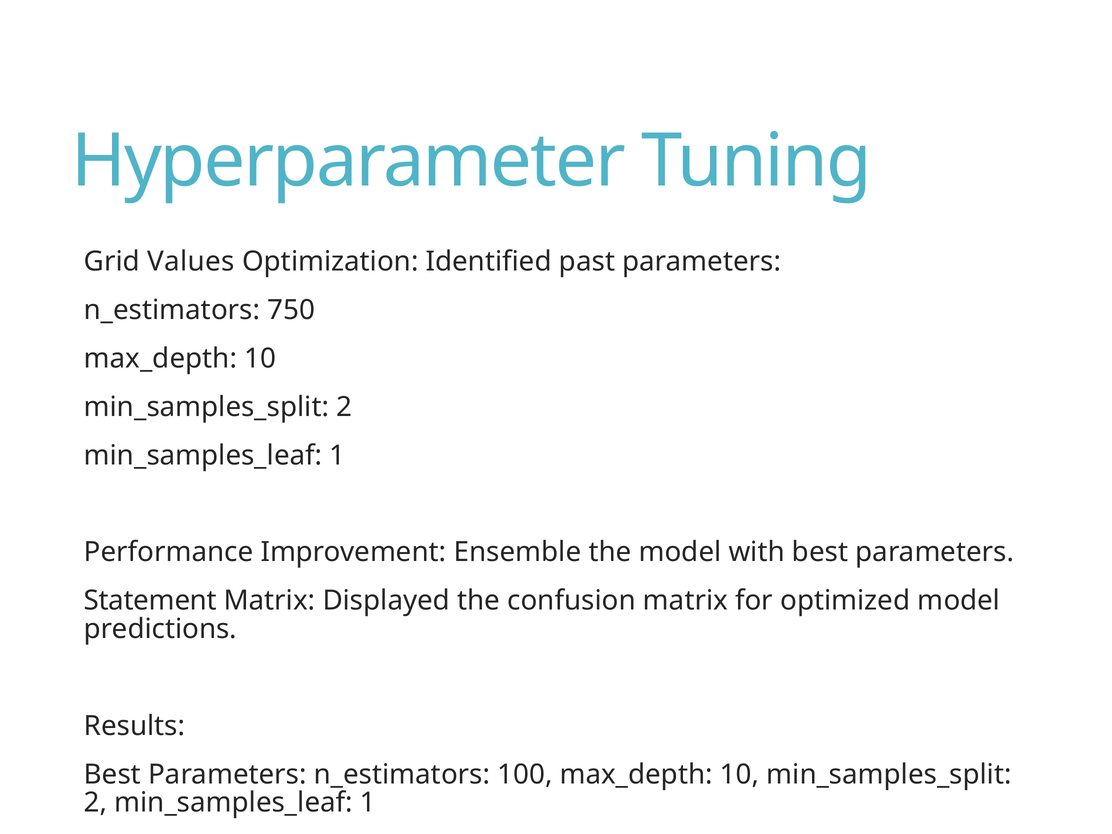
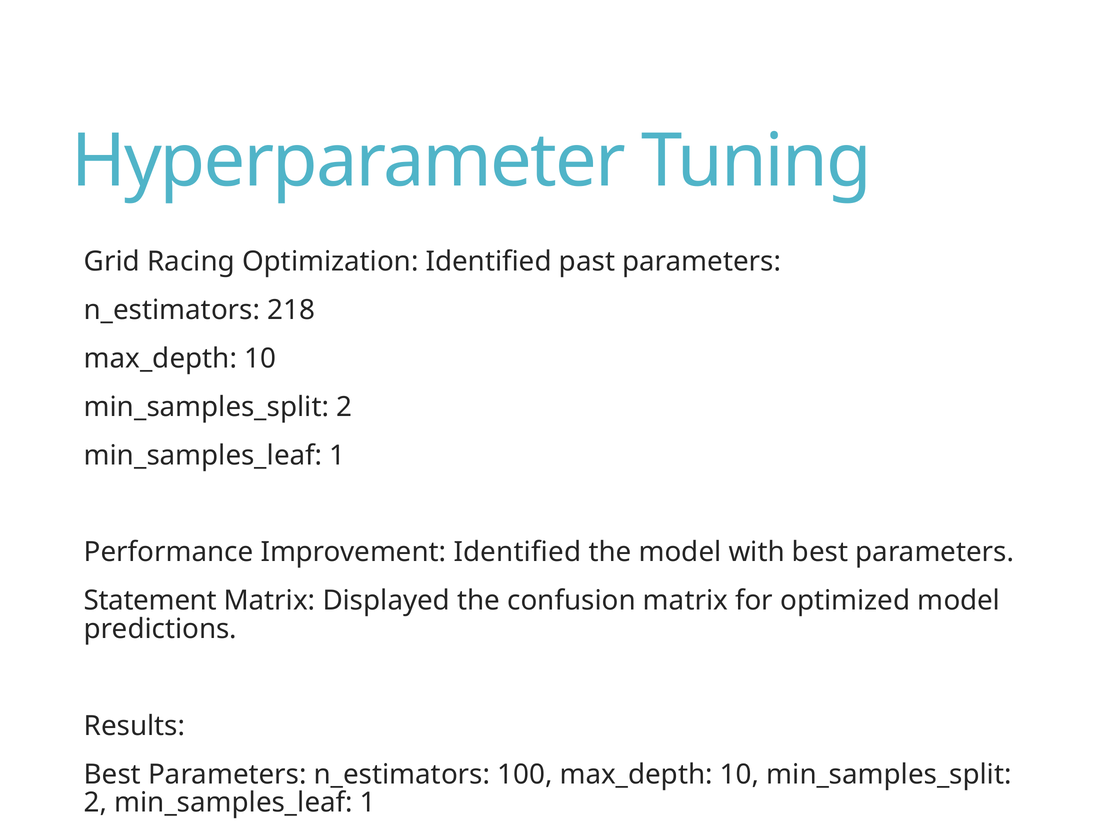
Values: Values -> Racing (191, 261)
750: 750 -> 218 (291, 310)
Improvement Ensemble: Ensemble -> Identified (517, 552)
